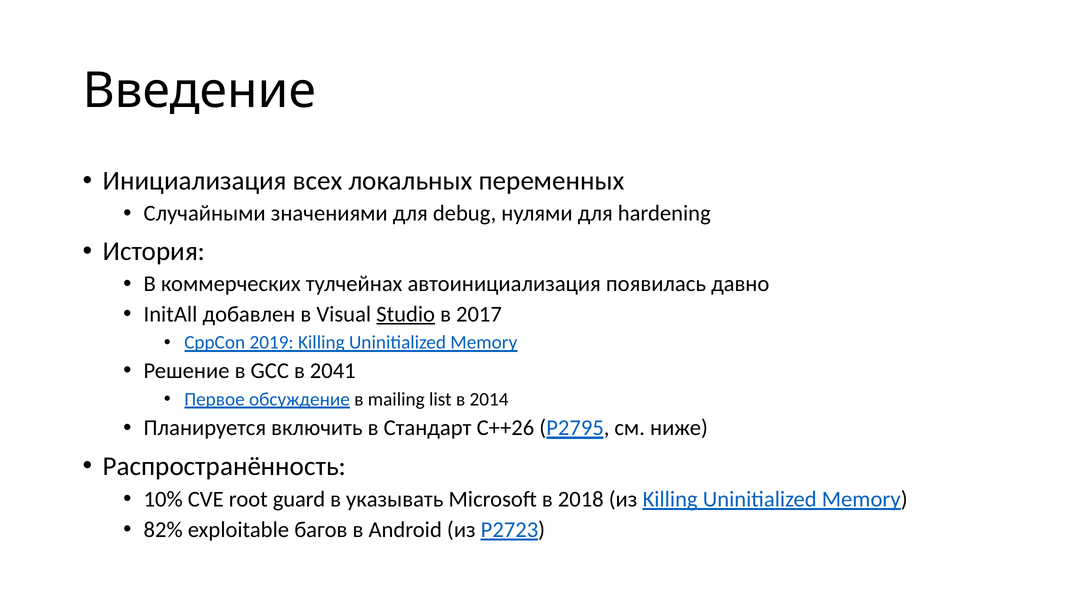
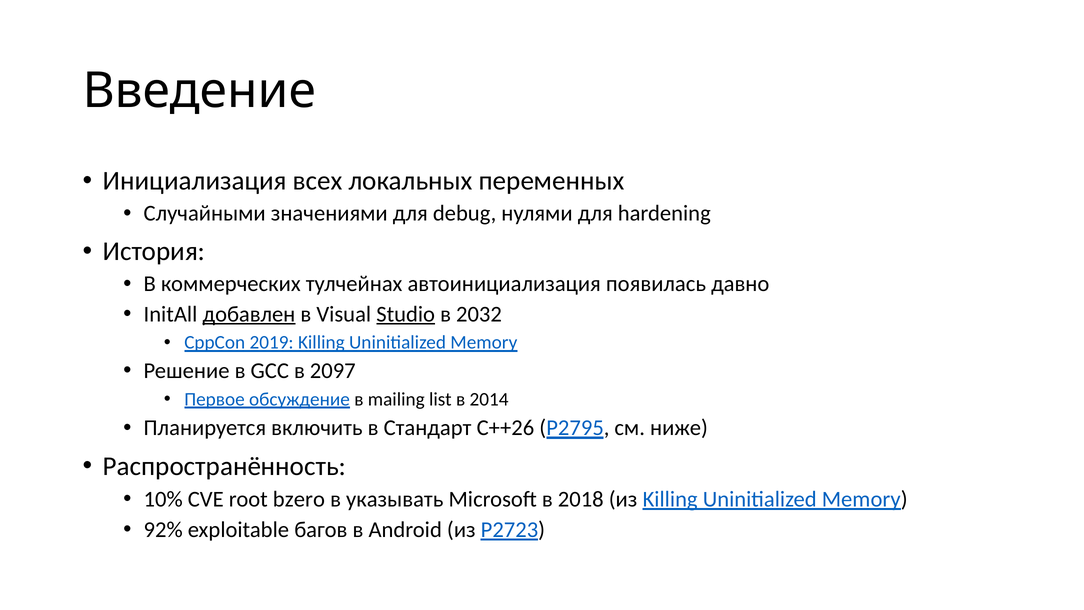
добавлен underline: none -> present (249, 314)
2017: 2017 -> 2032 (479, 314)
2041: 2041 -> 2097 (333, 371)
guard: guard -> bzero (299, 499)
82%: 82% -> 92% (163, 529)
